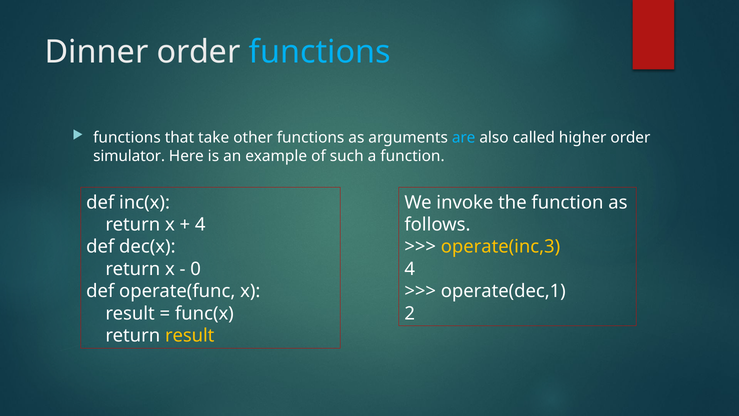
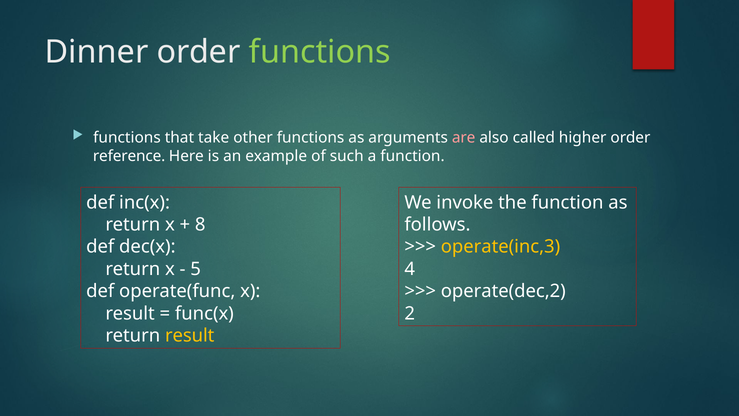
functions colour: light blue -> light green (320, 52)
are colour: light blue -> pink (464, 138)
simulator: simulator -> reference (129, 156)
4: 4 -> 8 (200, 225)
0: 0 -> 5 (196, 269)
operate(dec,1: operate(dec,1 -> operate(dec,2 (503, 291)
